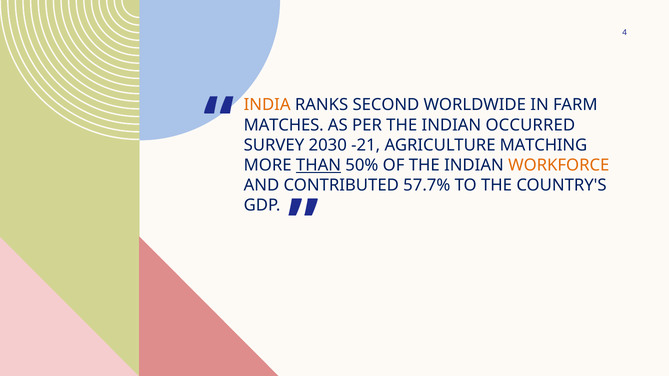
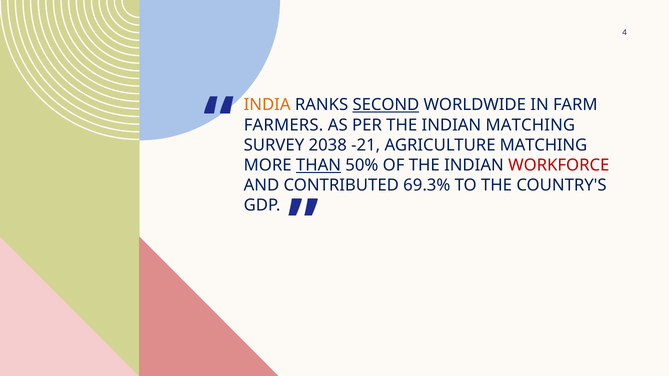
SECOND underline: none -> present (386, 105)
MATCHES: MATCHES -> FARMERS (284, 125)
INDIAN OCCURRED: OCCURRED -> MATCHING (530, 125)
2030: 2030 -> 2038 (328, 145)
WORKFORCE colour: orange -> red (559, 165)
57.7%: 57.7% -> 69.3% (427, 185)
